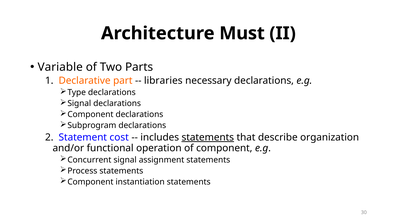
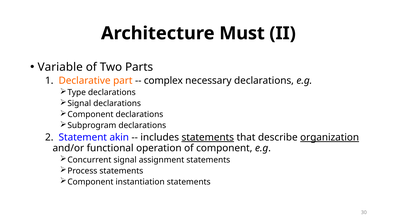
libraries: libraries -> complex (163, 81)
cost: cost -> akin (119, 138)
organization underline: none -> present (330, 138)
